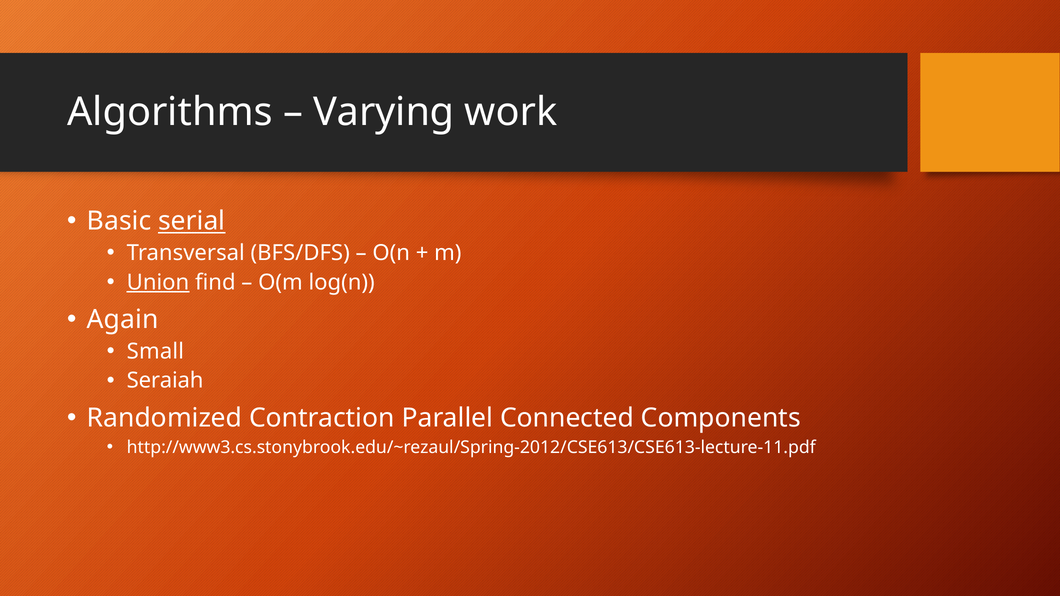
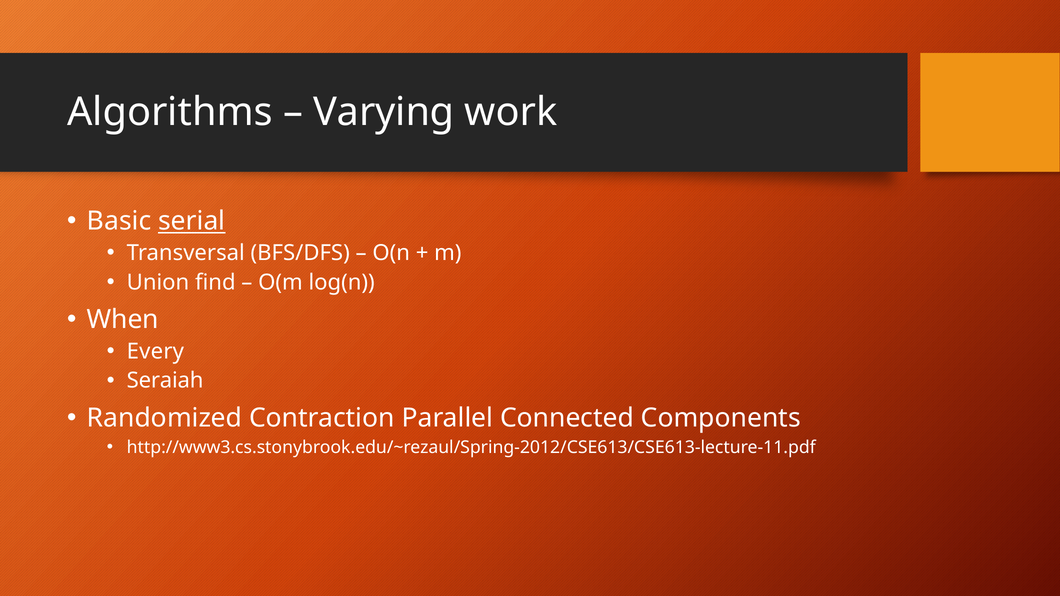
Union underline: present -> none (158, 282)
Again: Again -> When (123, 320)
Small: Small -> Every (155, 351)
